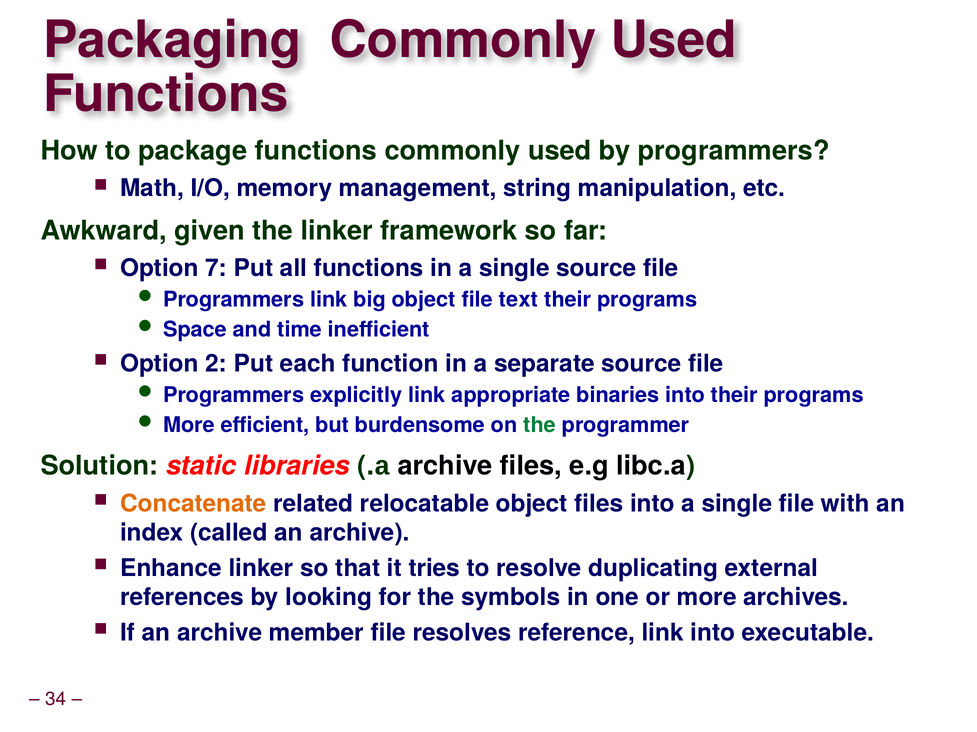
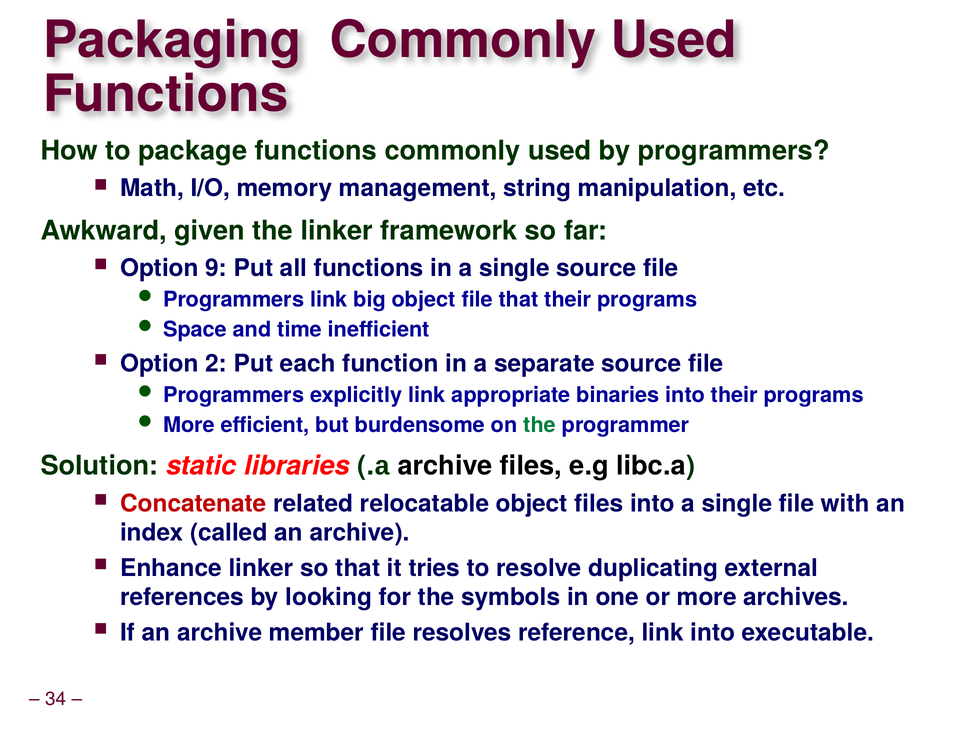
7: 7 -> 9 (216, 269)
file text: text -> that (519, 300)
Concatenate colour: orange -> red (193, 504)
